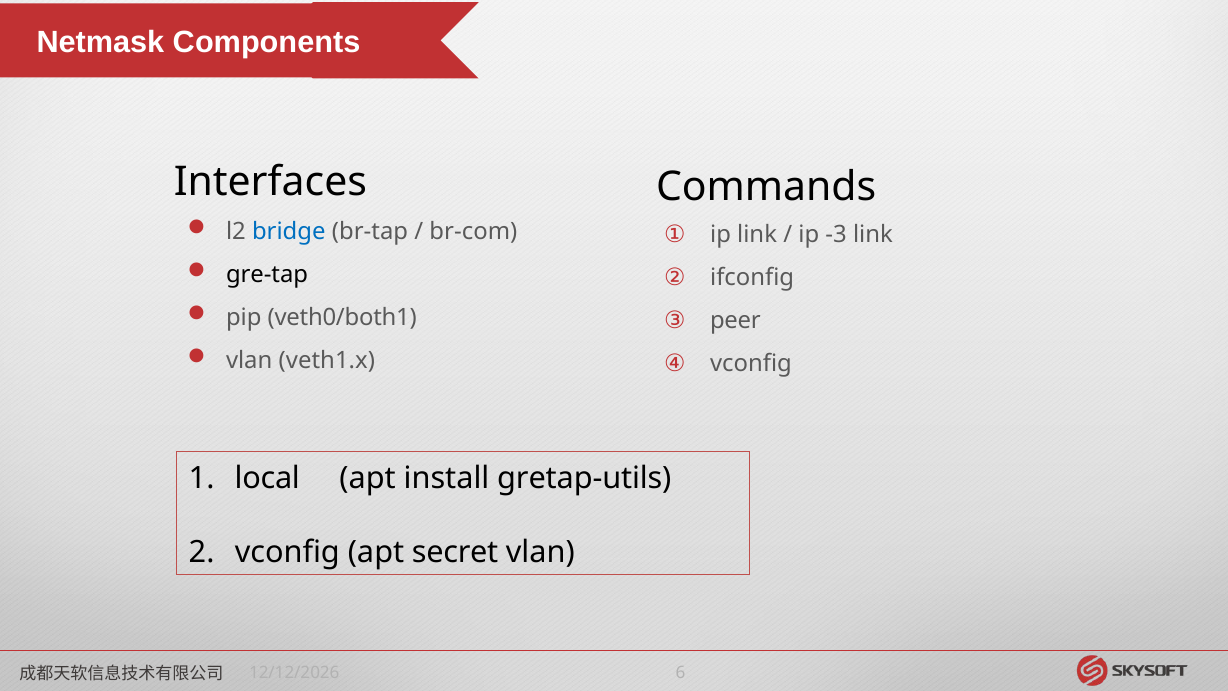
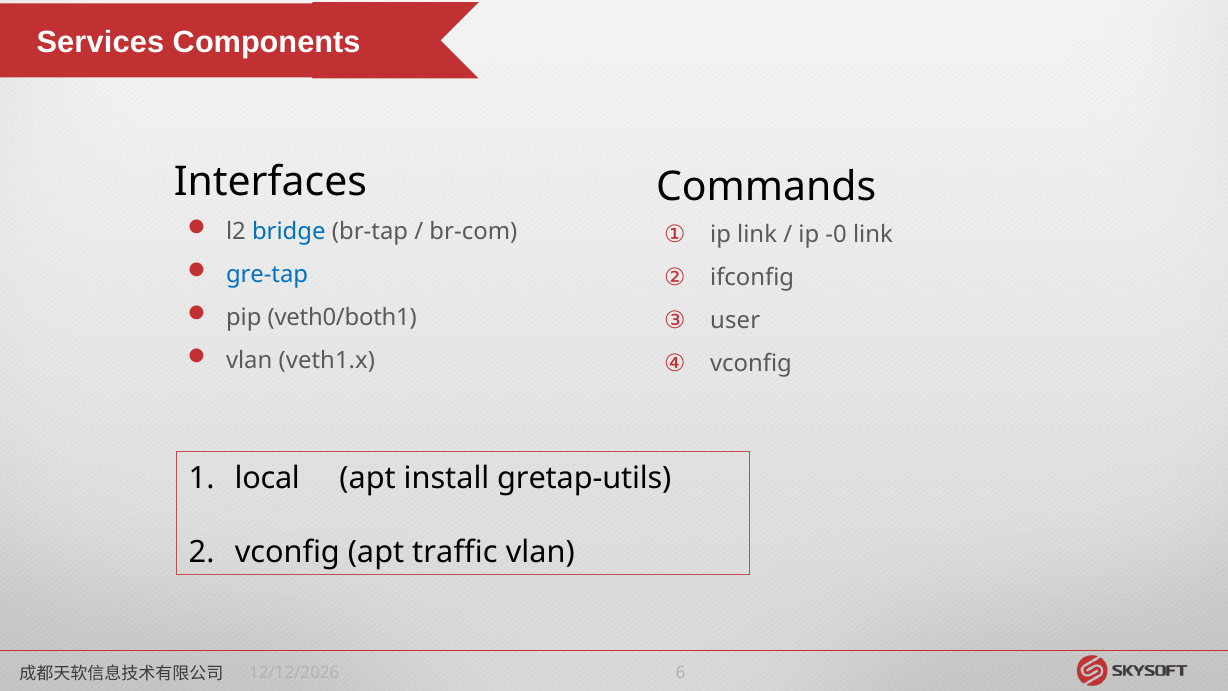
Netmask: Netmask -> Services (100, 43)
-3: -3 -> -0 (836, 234)
gre-tap colour: black -> blue (267, 274)
peer: peer -> user (735, 320)
secret: secret -> traffic (455, 552)
